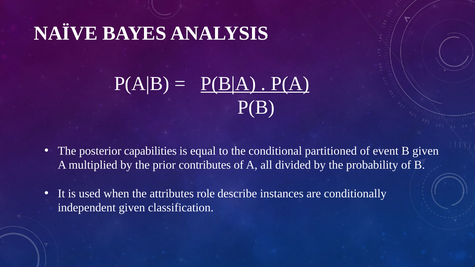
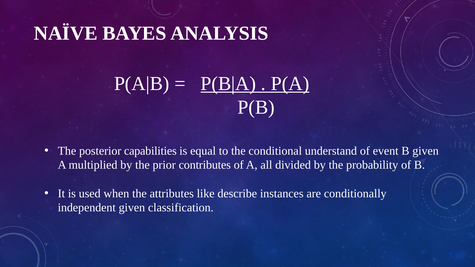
partitioned: partitioned -> understand (331, 151)
role: role -> like (206, 194)
